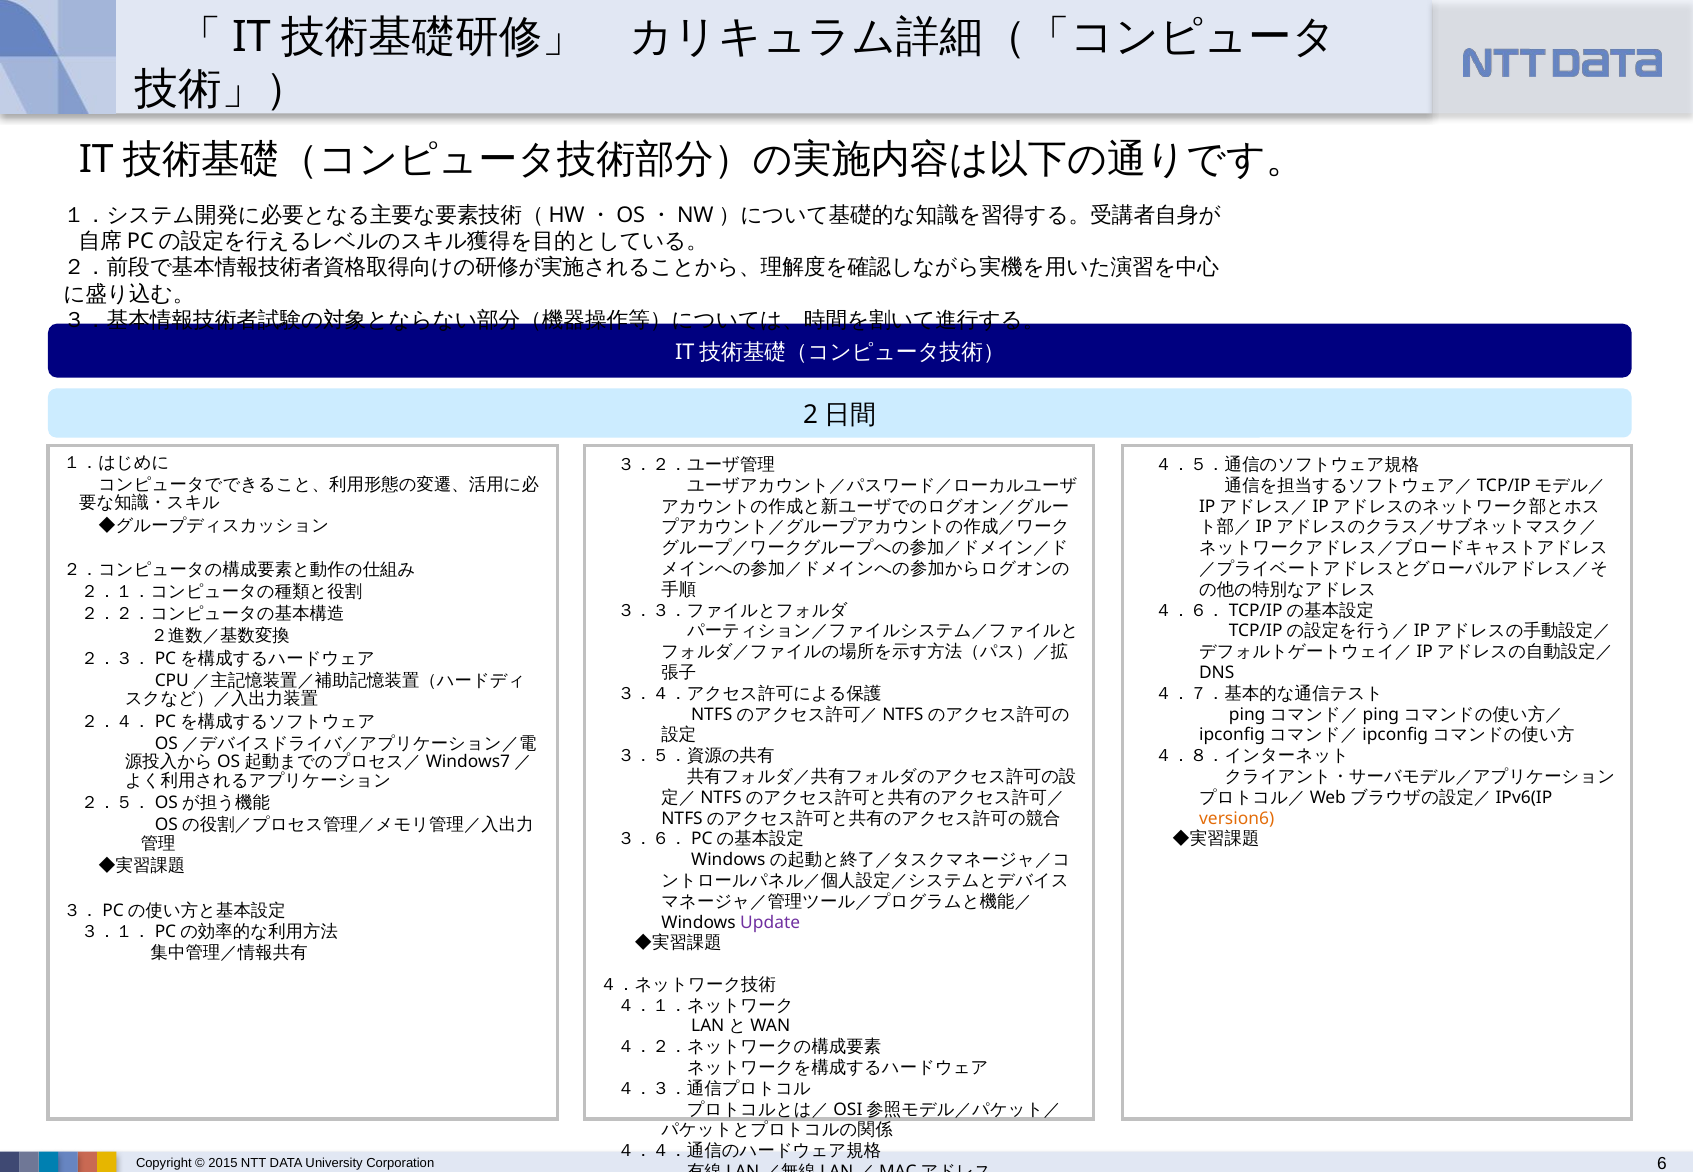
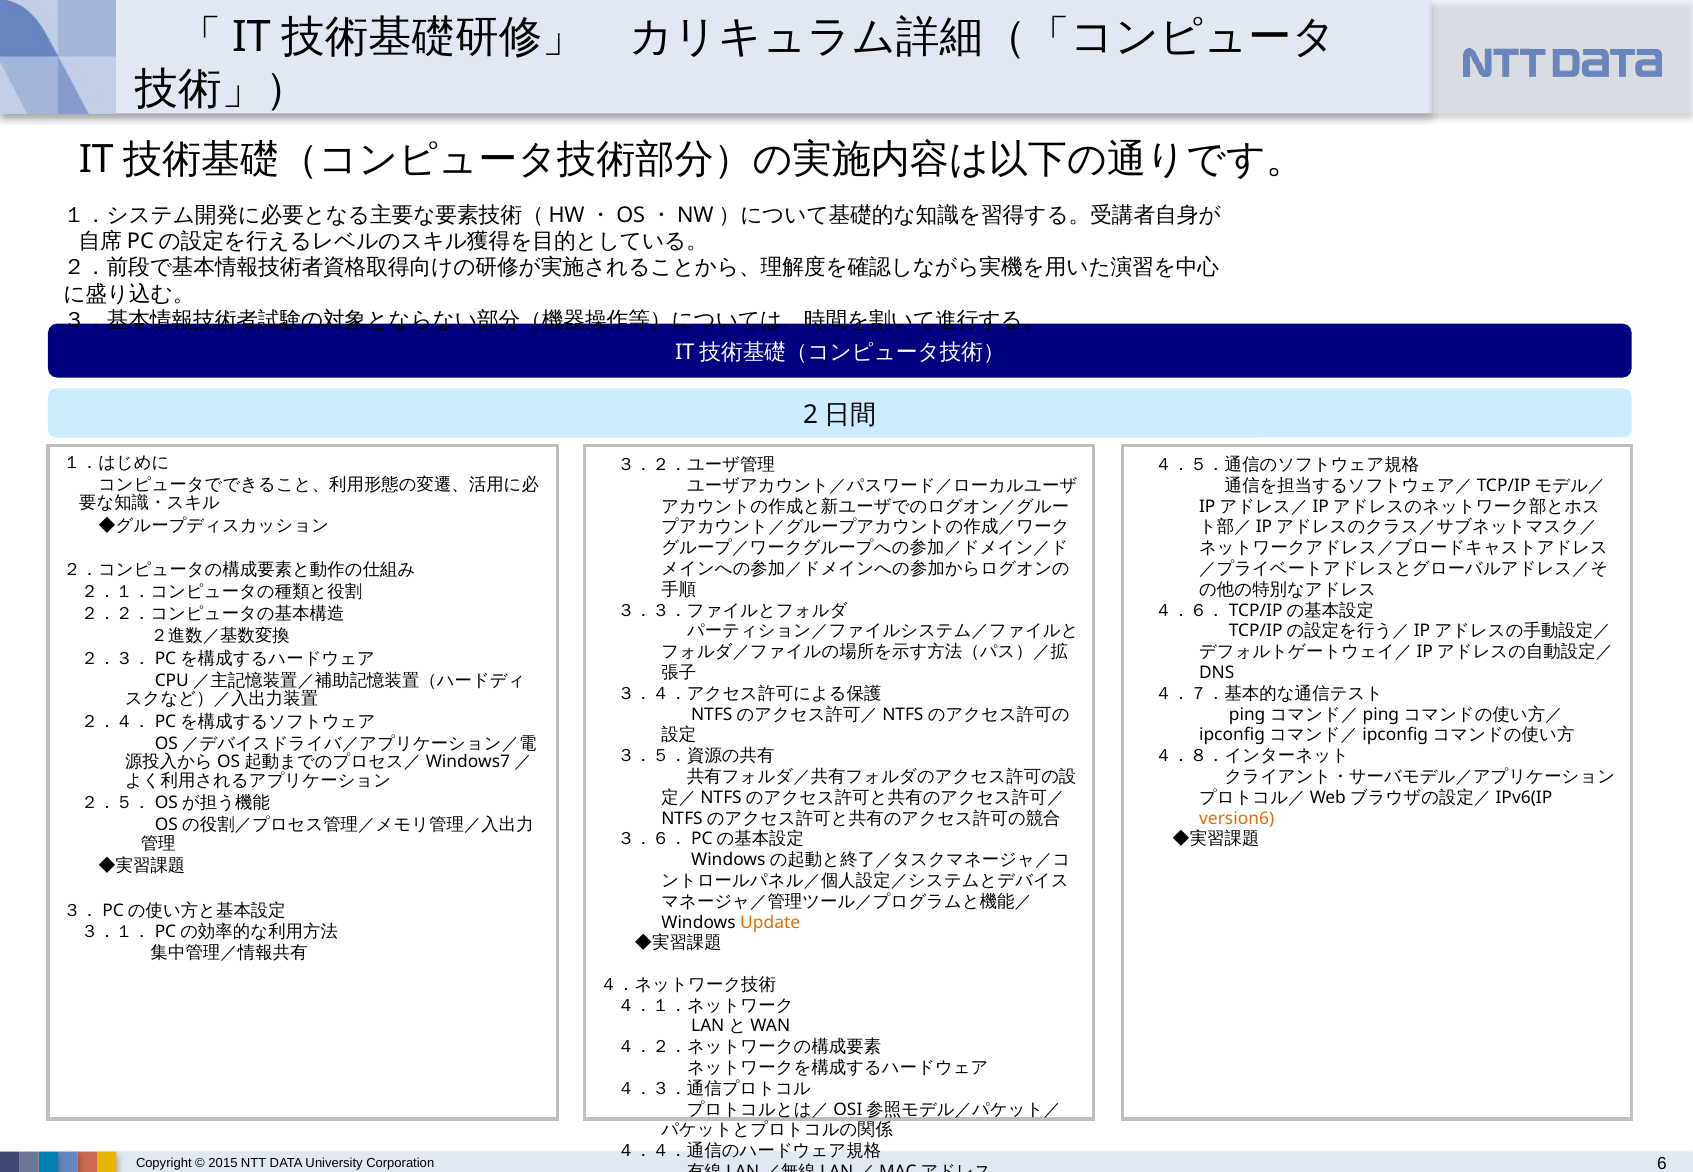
Update colour: purple -> orange (770, 922)
